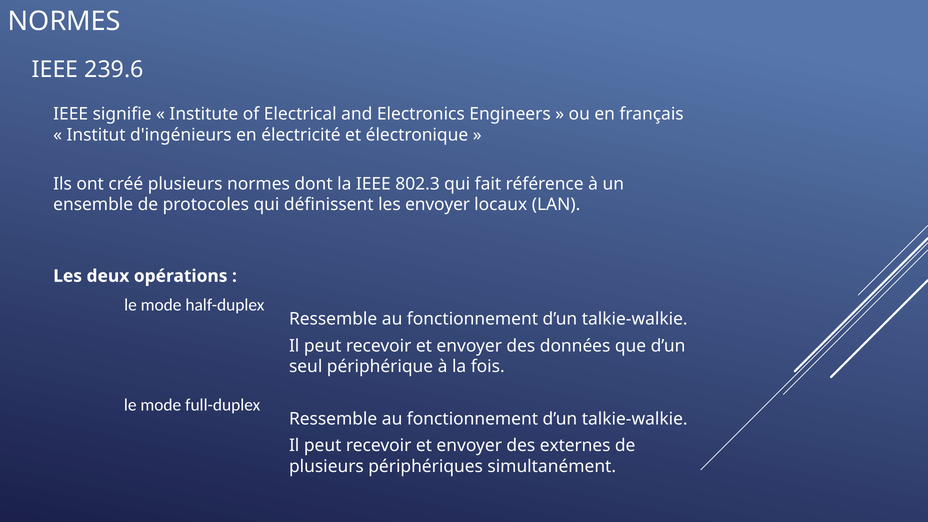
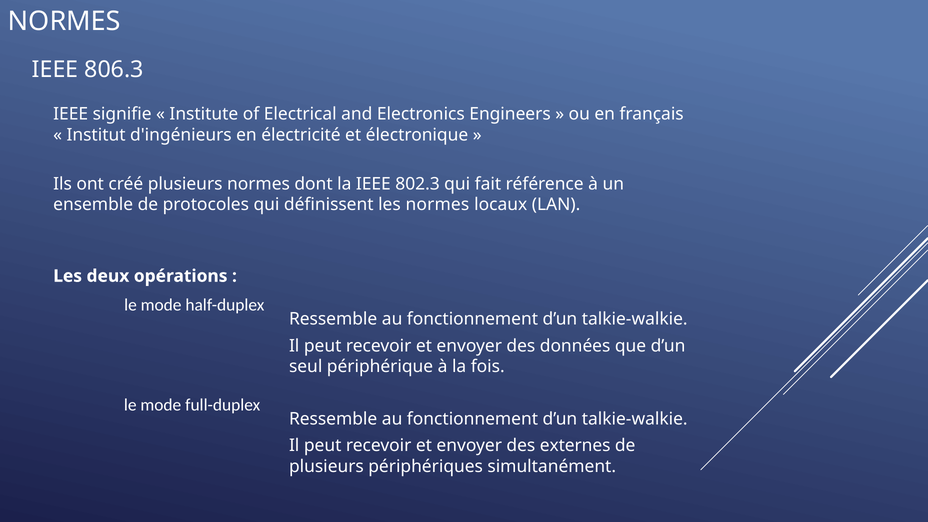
239.6: 239.6 -> 806.3 (114, 69)
les envoyer: envoyer -> normes (437, 205)
